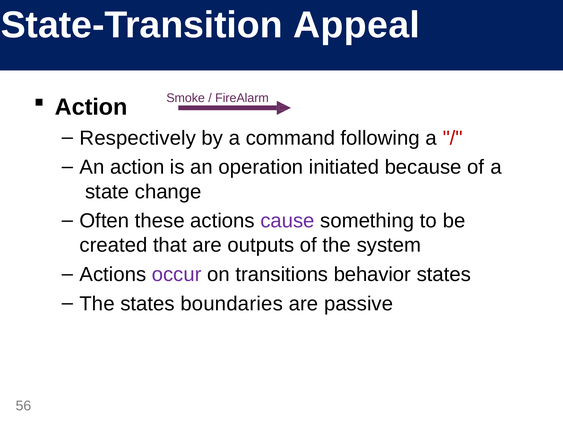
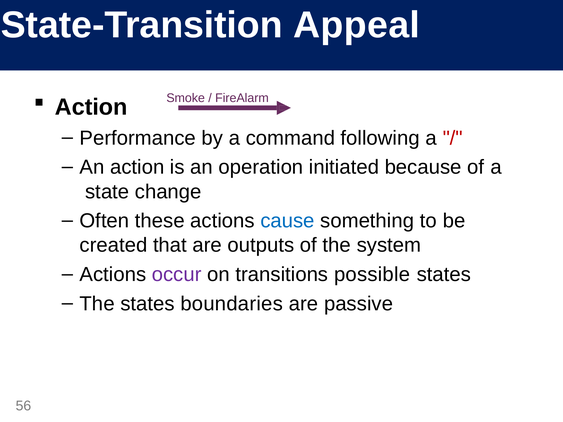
Respectively: Respectively -> Performance (138, 138)
cause colour: purple -> blue (288, 221)
behavior: behavior -> possible (372, 275)
